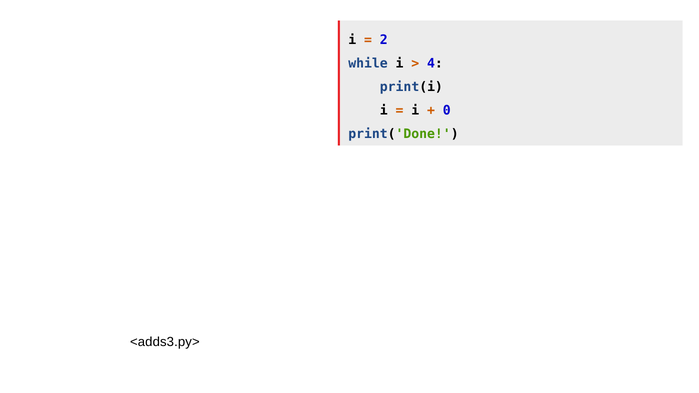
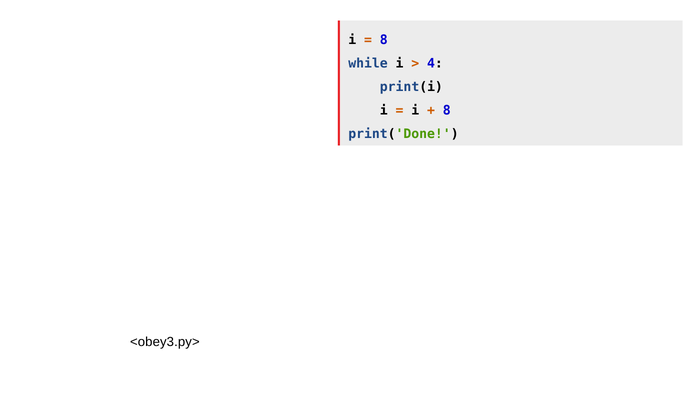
2: 2 -> 8 (384, 40)
0: 0 -> 8 (447, 111)
<adds3.py>: <adds3.py> -> <obey3.py> (165, 342)
